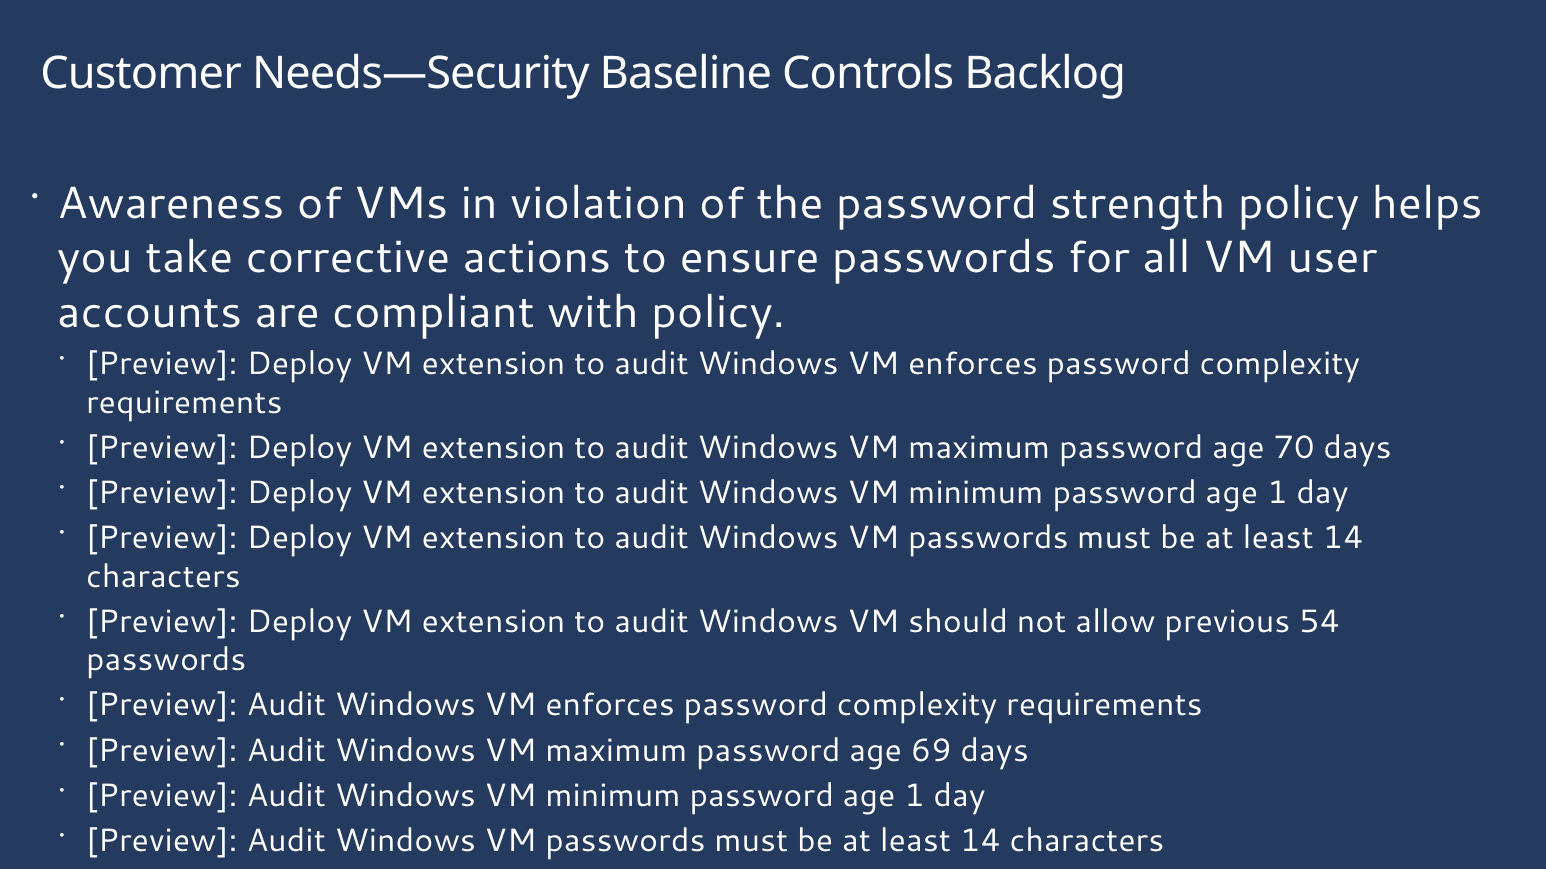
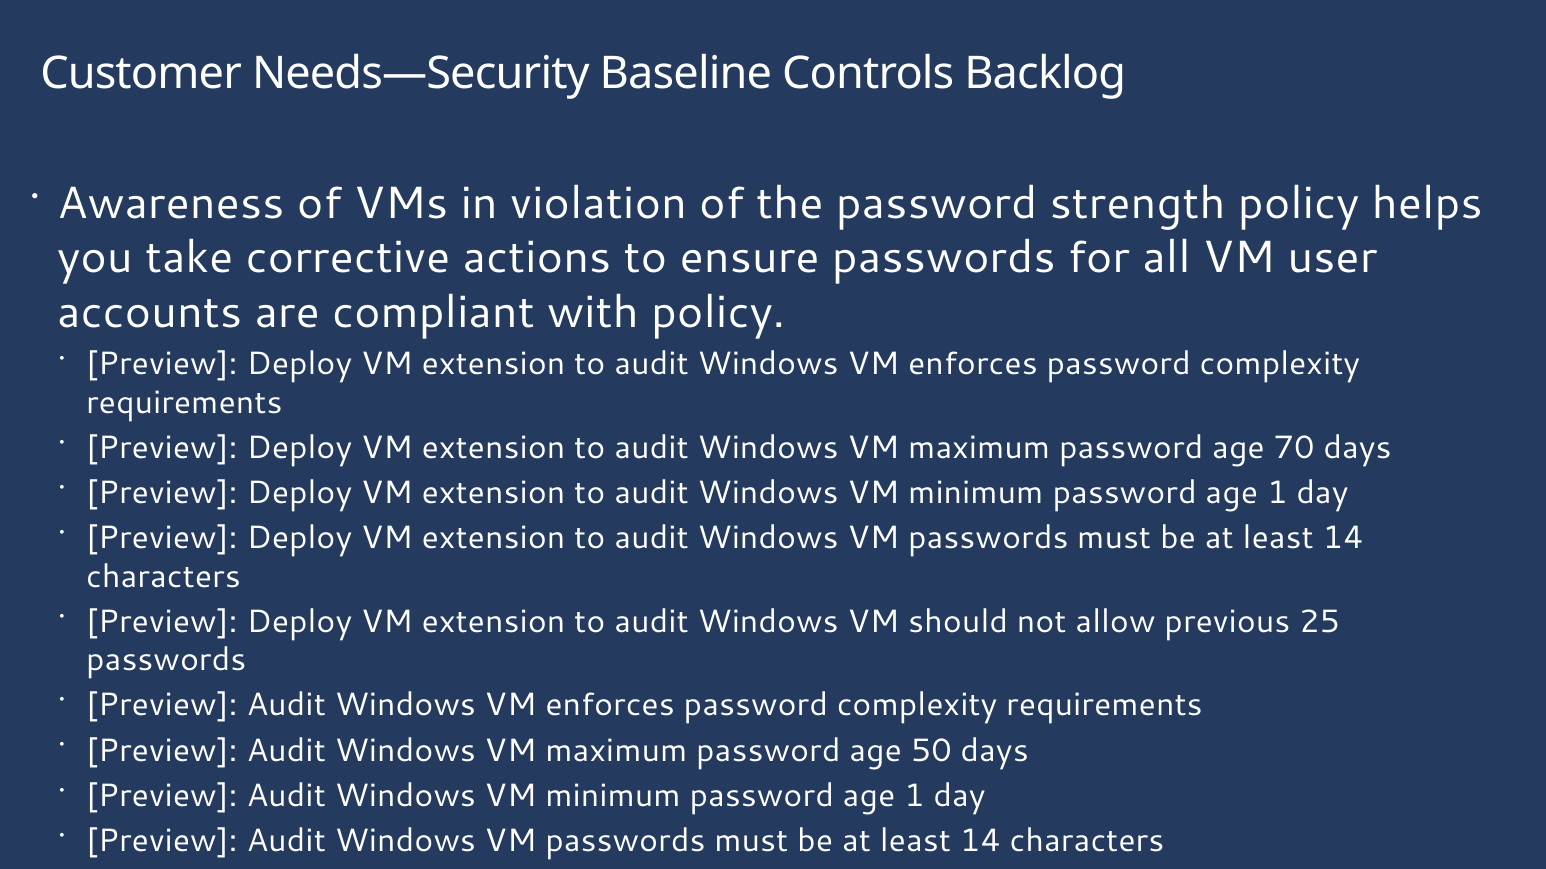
54: 54 -> 25 (1320, 622)
69: 69 -> 50 (931, 751)
